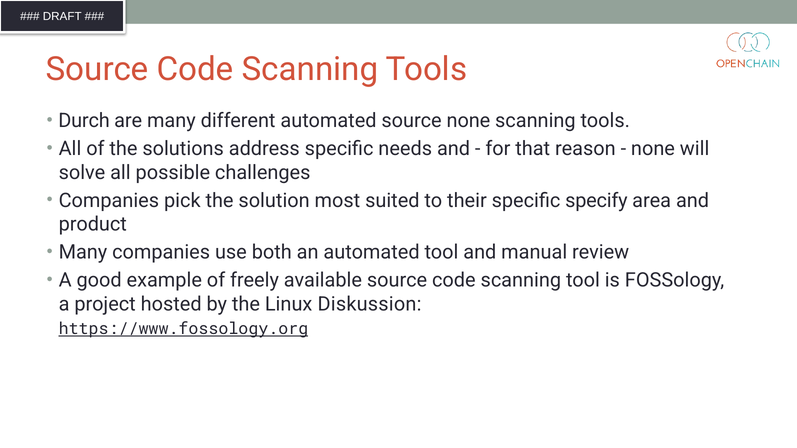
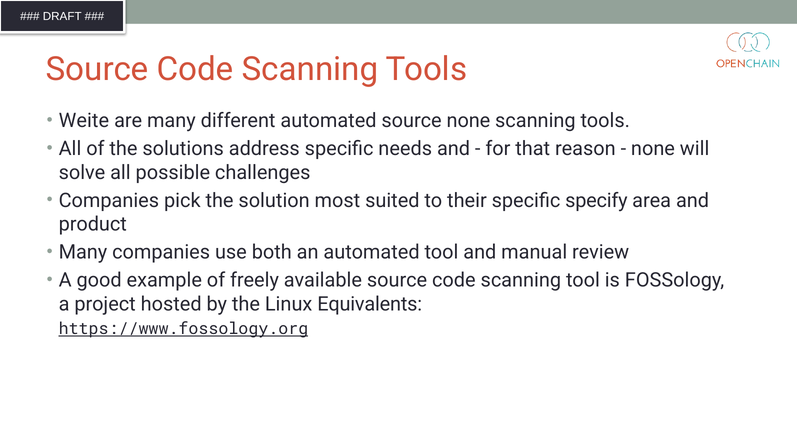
Durch: Durch -> Weite (84, 121)
Diskussion: Diskussion -> Equivalents (370, 304)
